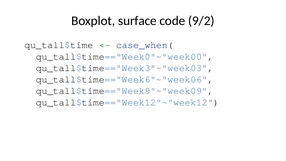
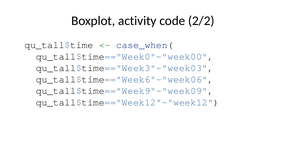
surface: surface -> activity (137, 21)
9/2: 9/2 -> 2/2 (201, 21)
